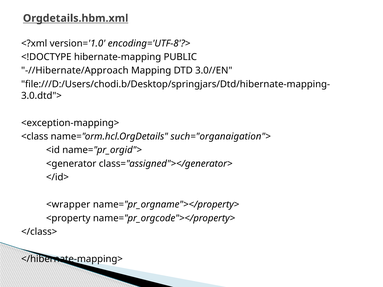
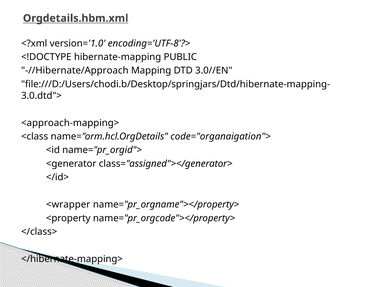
<exception-mapping>: <exception-mapping> -> <approach-mapping> (70, 123)
such="organaigation">: such="organaigation"> -> code="organaigation"> (221, 137)
